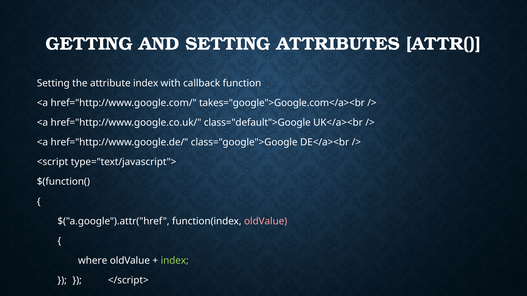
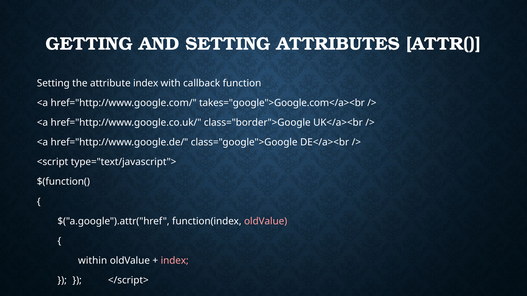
class="default">Google: class="default">Google -> class="border">Google (257, 123)
where: where -> within (93, 261)
index colour: light green -> pink (175, 261)
